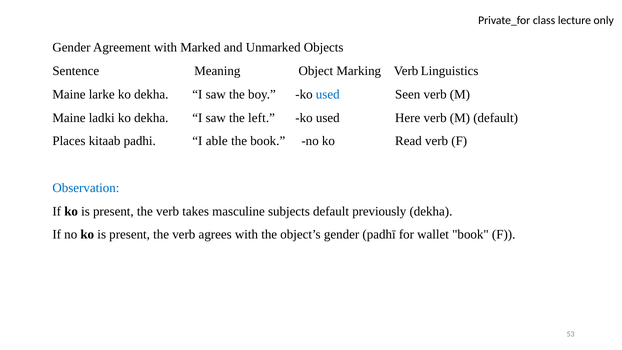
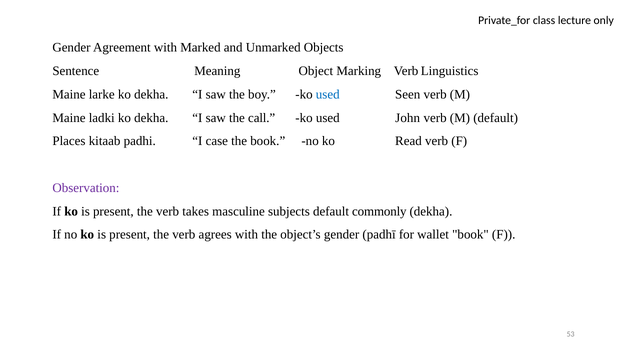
left: left -> call (262, 118)
Here: Here -> John (408, 118)
able: able -> case (217, 141)
Observation colour: blue -> purple (86, 188)
previously: previously -> commonly (379, 211)
